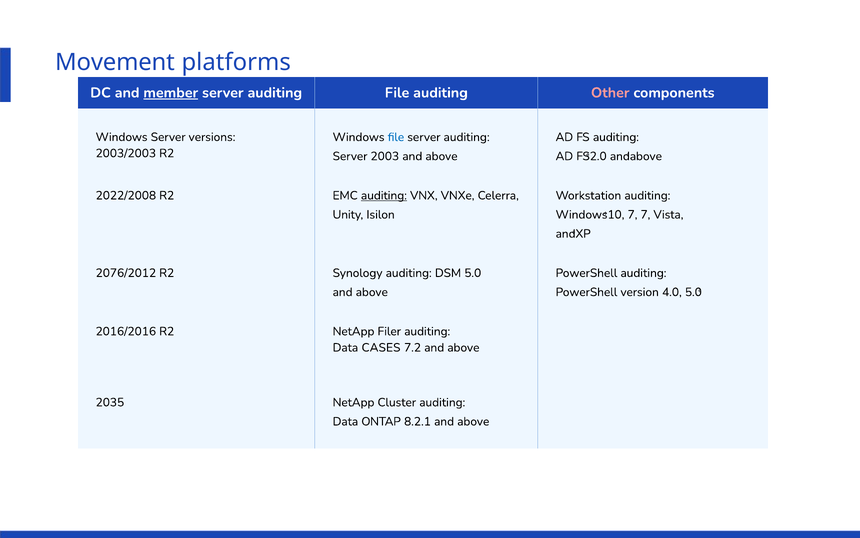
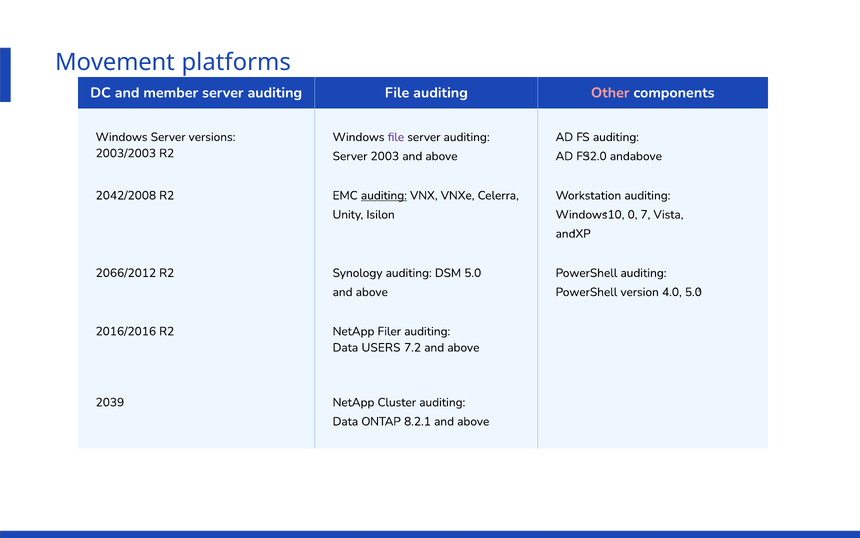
member underline: present -> none (171, 93)
ﬁle colour: blue -> purple (396, 137)
2022/2008: 2022/2008 -> 2042/2008 (126, 195)
Windowsꢀ10 7: 7 -> 0 (633, 214)
2076/2012: 2076/2012 -> 2066/2012 (126, 273)
CASES: CASES -> USERS (381, 347)
2035: 2035 -> 2039 (110, 402)
